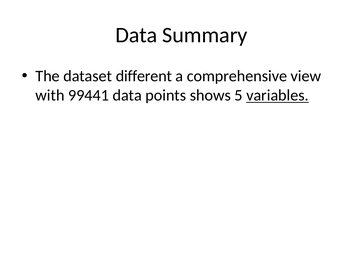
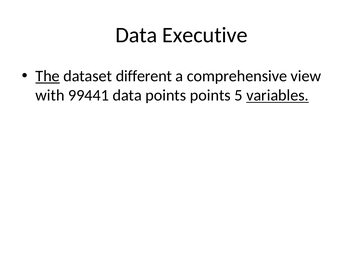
Summary: Summary -> Executive (205, 35)
The underline: none -> present (48, 76)
points shows: shows -> points (210, 96)
